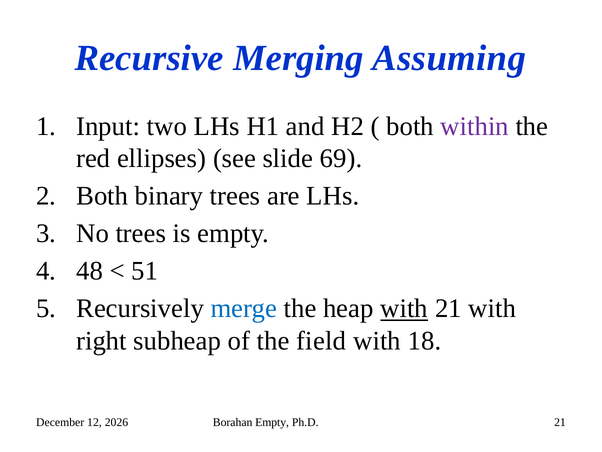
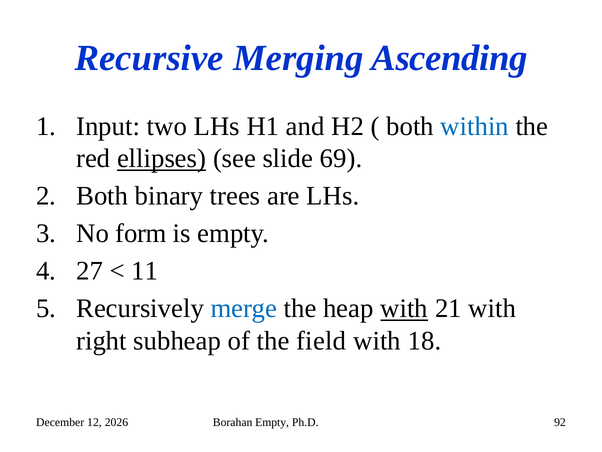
Assuming: Assuming -> Ascending (450, 58)
within colour: purple -> blue (475, 126)
ellipses underline: none -> present (162, 158)
No trees: trees -> form (141, 233)
48: 48 -> 27 (90, 271)
51: 51 -> 11 (145, 271)
Ph.D 21: 21 -> 92 (560, 422)
